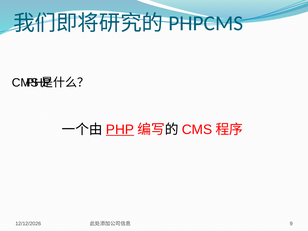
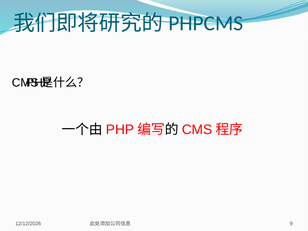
PHP underline: present -> none (120, 130)
